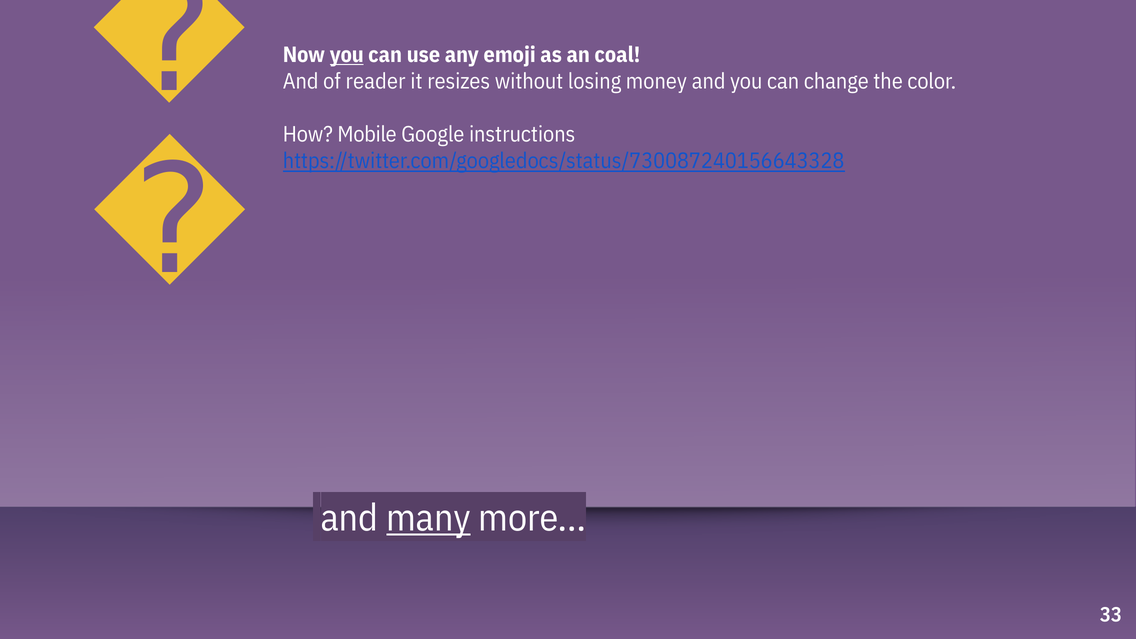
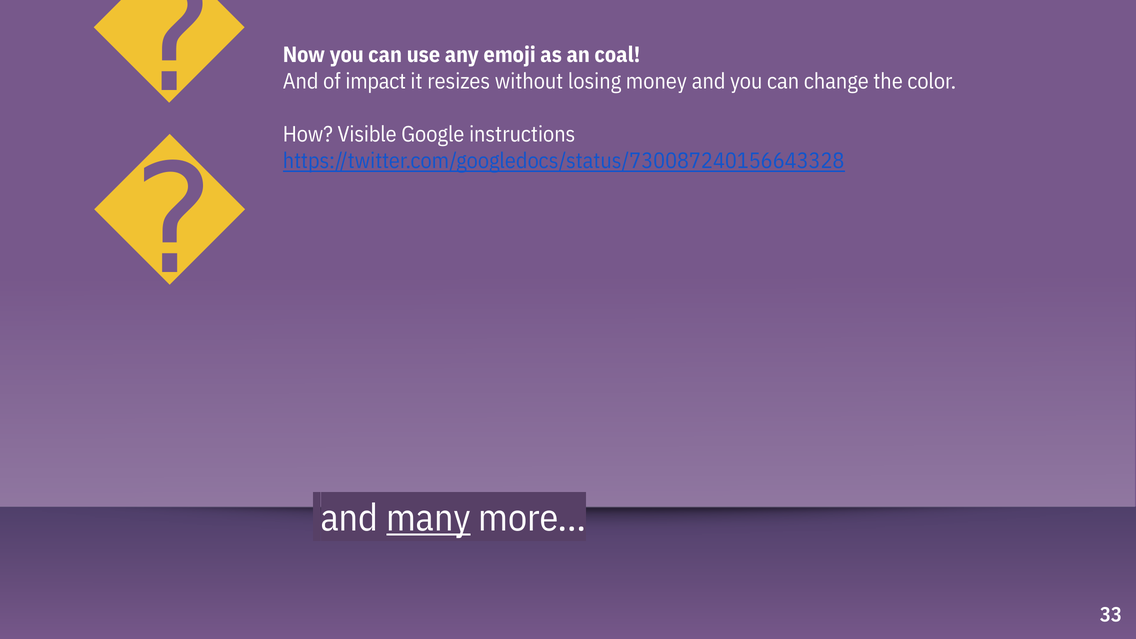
you underline: present -> none (347, 55)
reader: reader -> impact (376, 81)
Mobile: Mobile -> Visible (367, 134)
